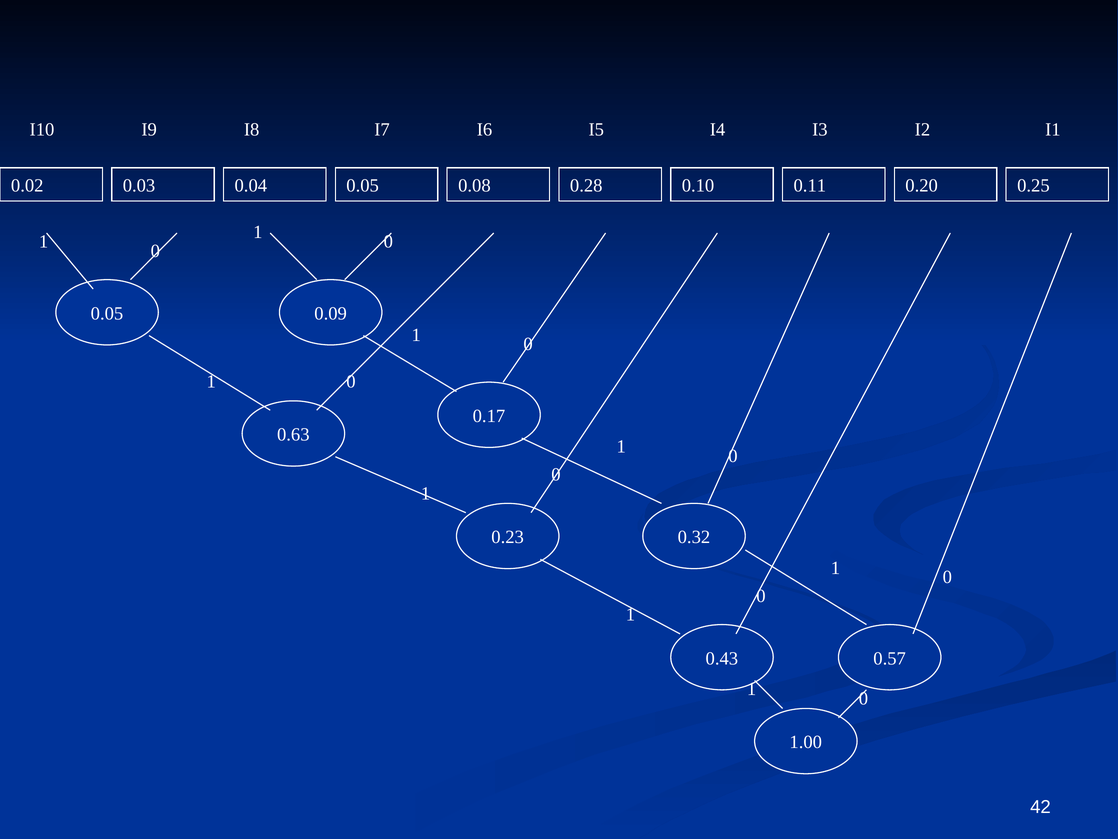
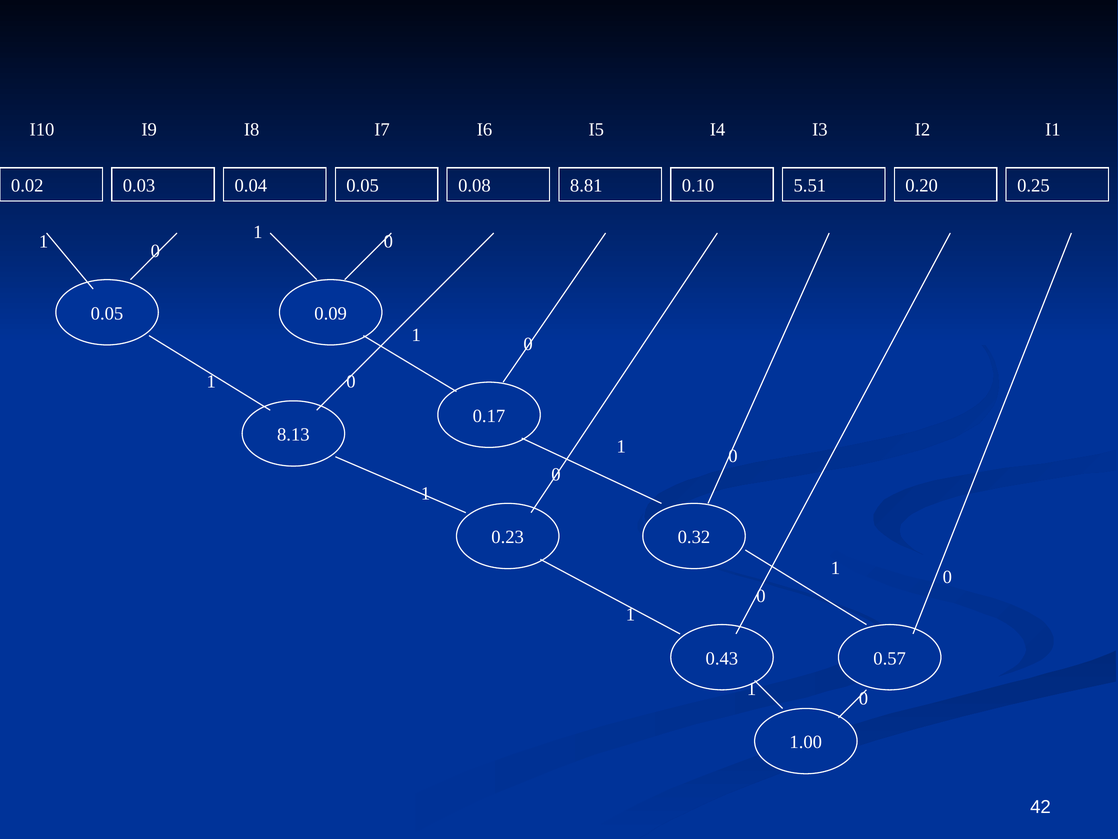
0.28: 0.28 -> 8.81 (586, 186)
0.11: 0.11 -> 5.51 (810, 186)
0.63: 0.63 -> 8.13 (293, 434)
